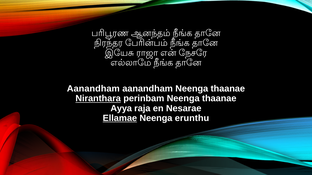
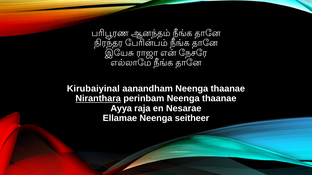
Aanandham: Aanandham -> Kirubaiyinal (93, 89)
Ellamae underline: present -> none (120, 118)
erunthu: erunthu -> seitheer (192, 118)
